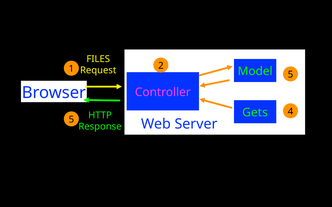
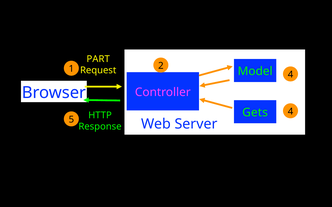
FILES: FILES -> PART (98, 59)
Model 5: 5 -> 4 (291, 75)
